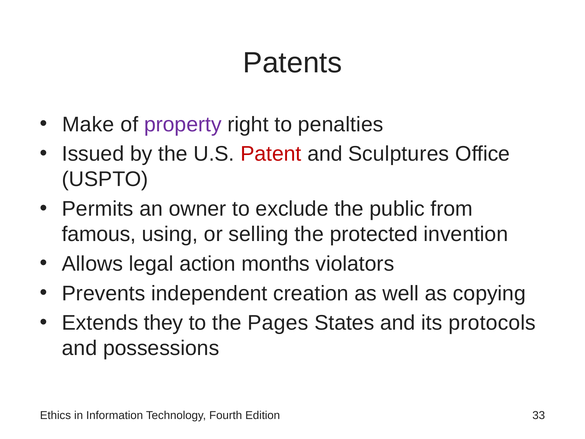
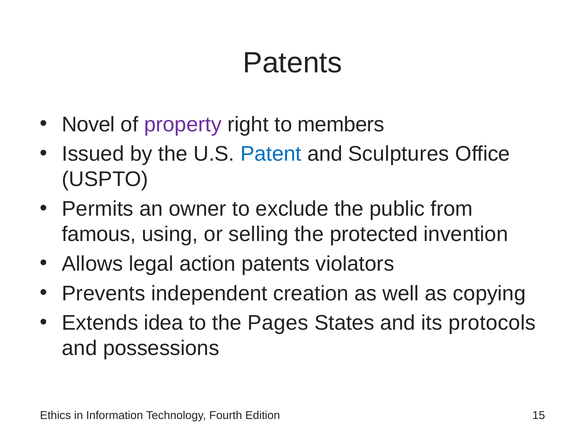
Make: Make -> Novel (88, 124)
penalties: penalties -> members (341, 124)
Patent colour: red -> blue (271, 154)
action months: months -> patents (276, 264)
they: they -> idea (164, 323)
33: 33 -> 15 (539, 415)
